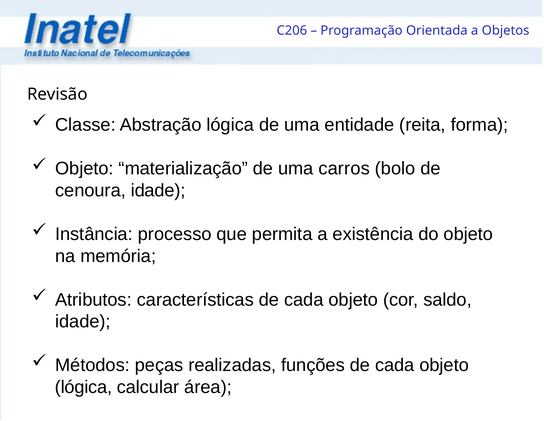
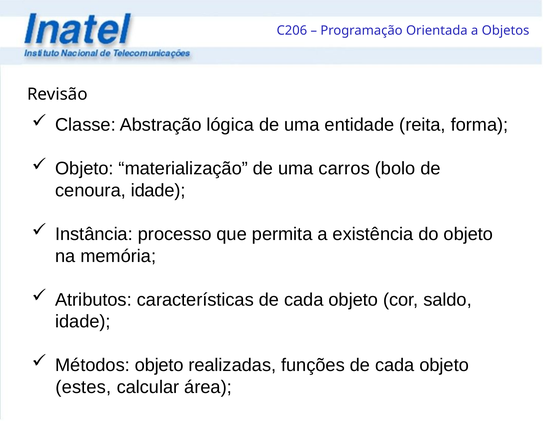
Métodos peças: peças -> objeto (159, 365)
lógica: lógica -> estes (83, 387)
